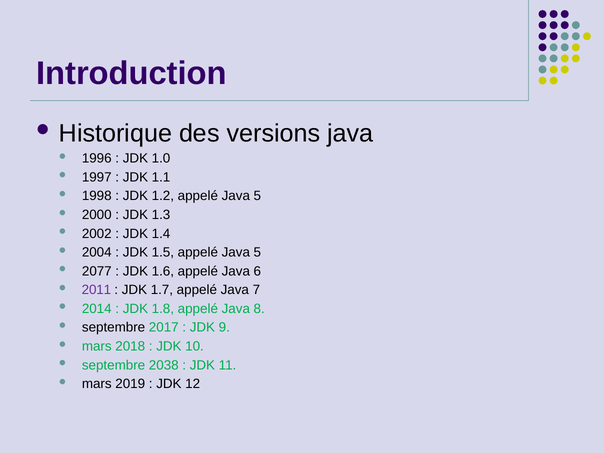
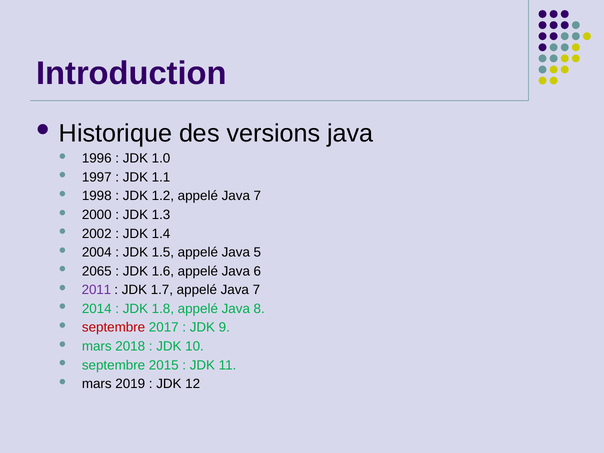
1.2 appelé Java 5: 5 -> 7 (257, 196)
2077: 2077 -> 2065 (97, 271)
septembre colour: black -> red (114, 328)
2038: 2038 -> 2015 (164, 365)
